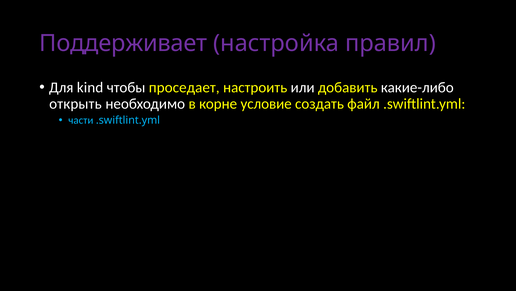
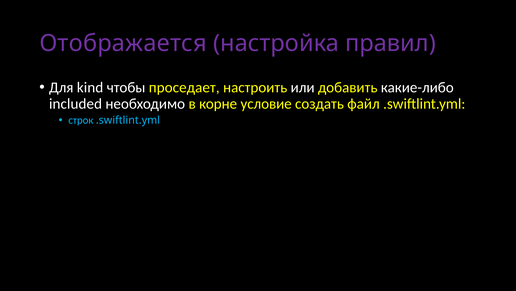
Поддерживает: Поддерживает -> Отображается (123, 43)
открыть: открыть -> included (76, 103)
части: части -> строк (81, 120)
